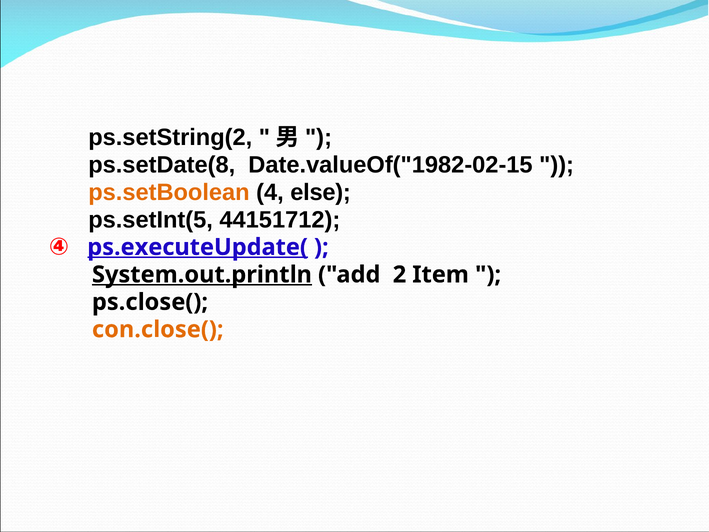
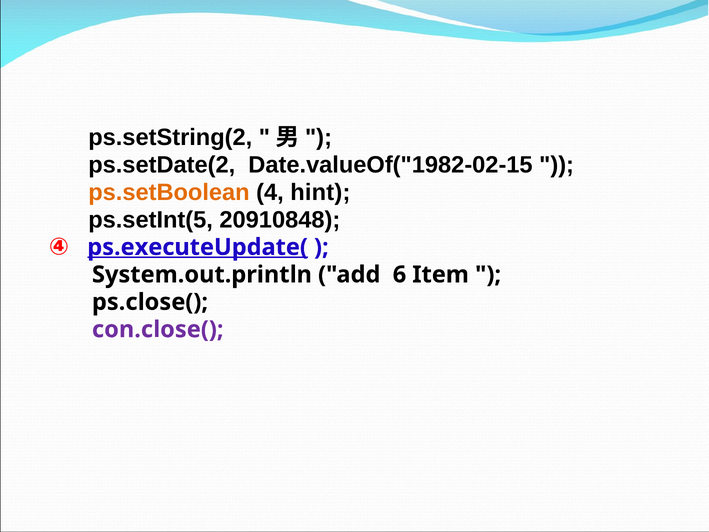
ps.setDate(8: ps.setDate(8 -> ps.setDate(2 (162, 165)
else: else -> hint (320, 192)
44151712: 44151712 -> 20910848 (280, 220)
System.out.println underline: present -> none (202, 274)
2: 2 -> 6 (399, 274)
con.close( colour: orange -> purple (158, 329)
